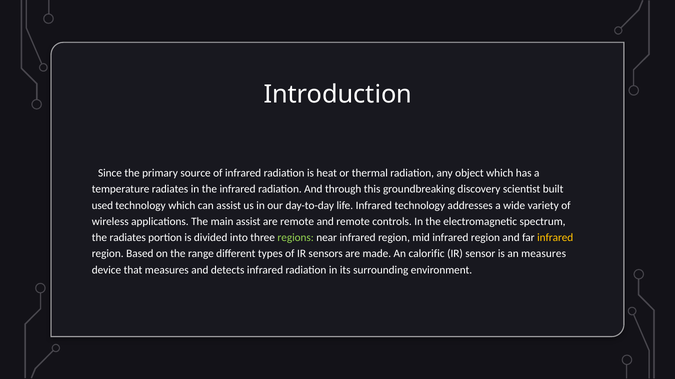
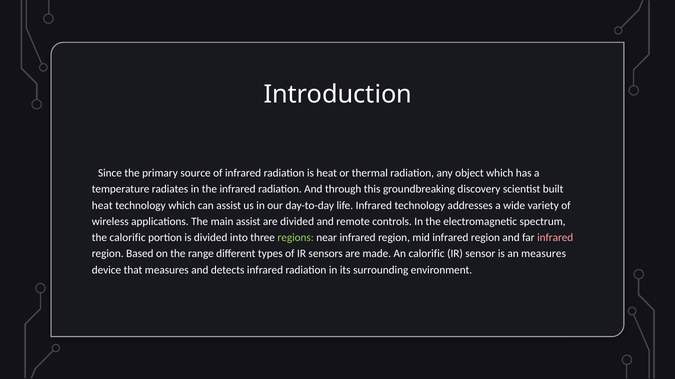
used: used -> heat (102, 206)
are remote: remote -> divided (297, 222)
the radiates: radiates -> calorific (128, 238)
infrared colour: yellow -> pink (555, 238)
